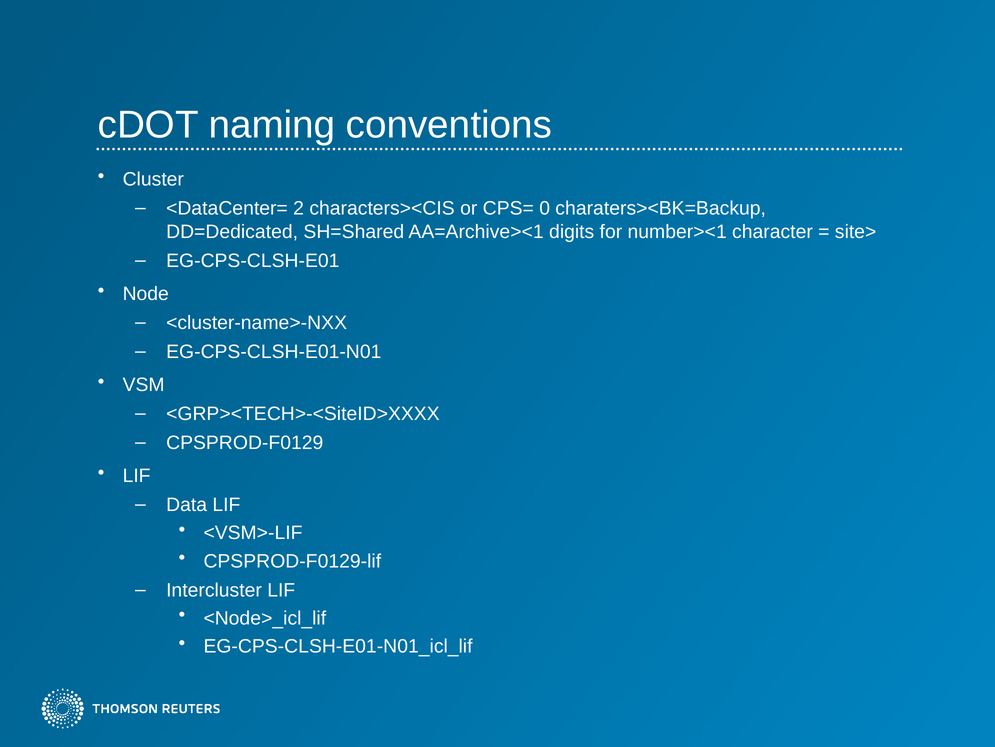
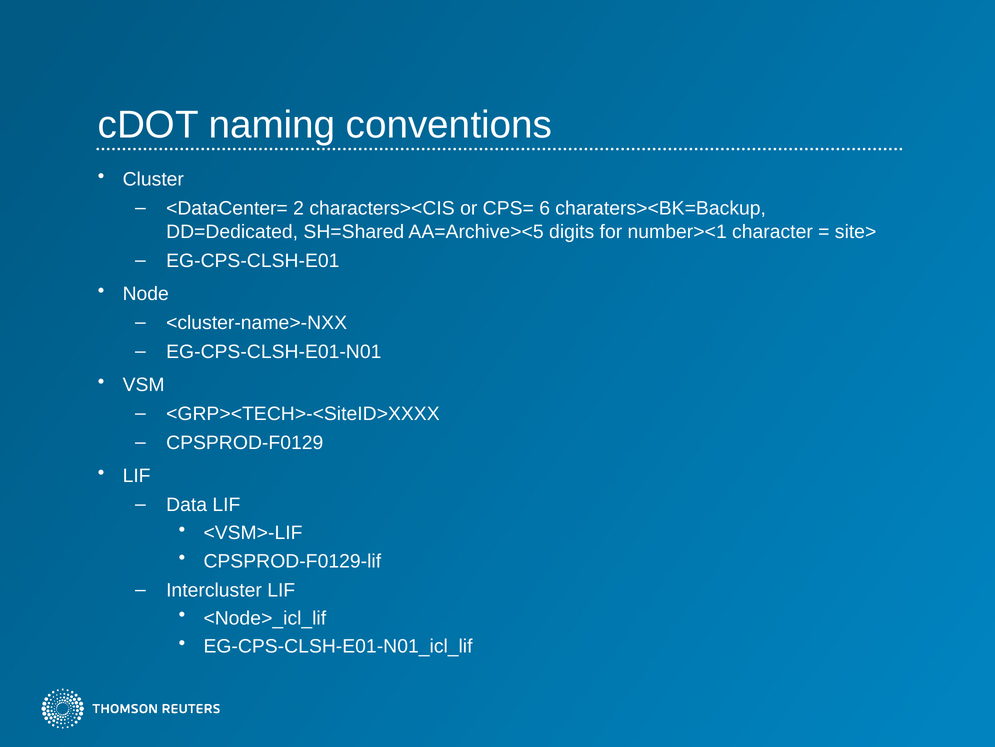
0: 0 -> 6 (545, 208)
AA=Archive><1: AA=Archive><1 -> AA=Archive><5 (476, 232)
